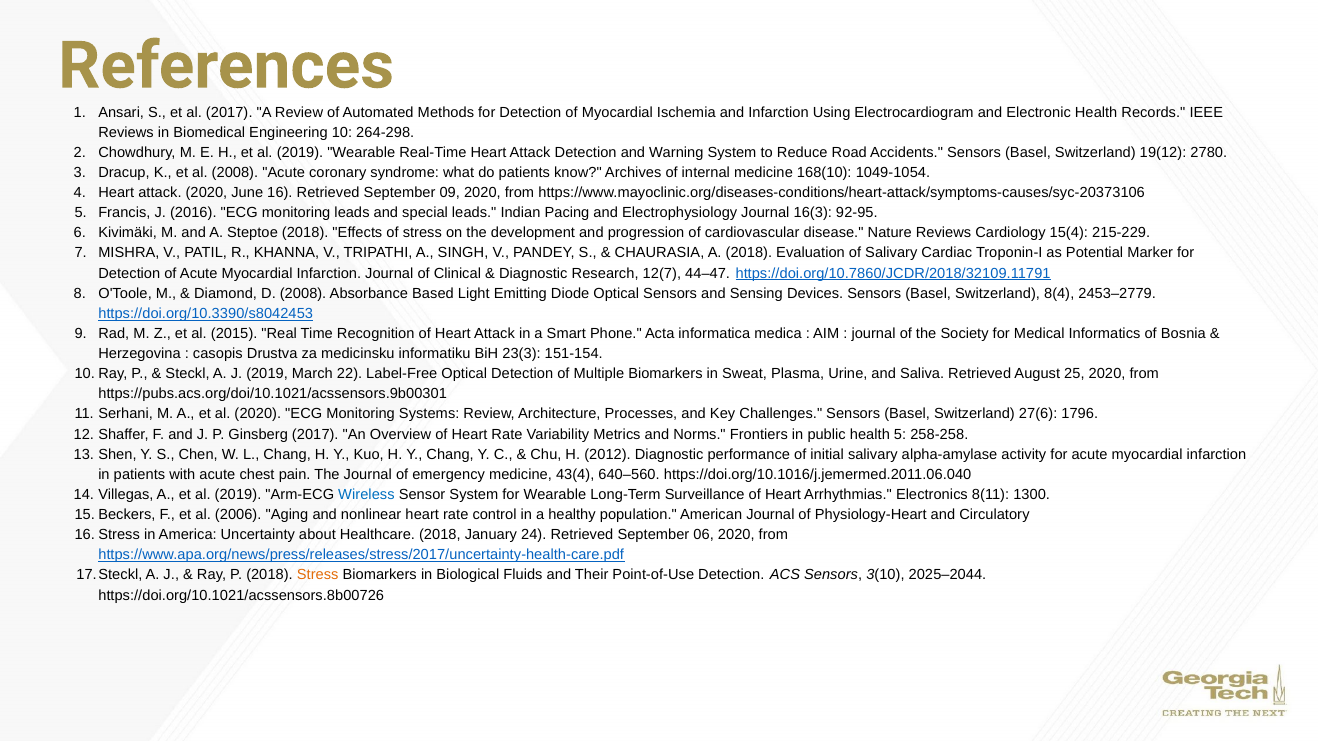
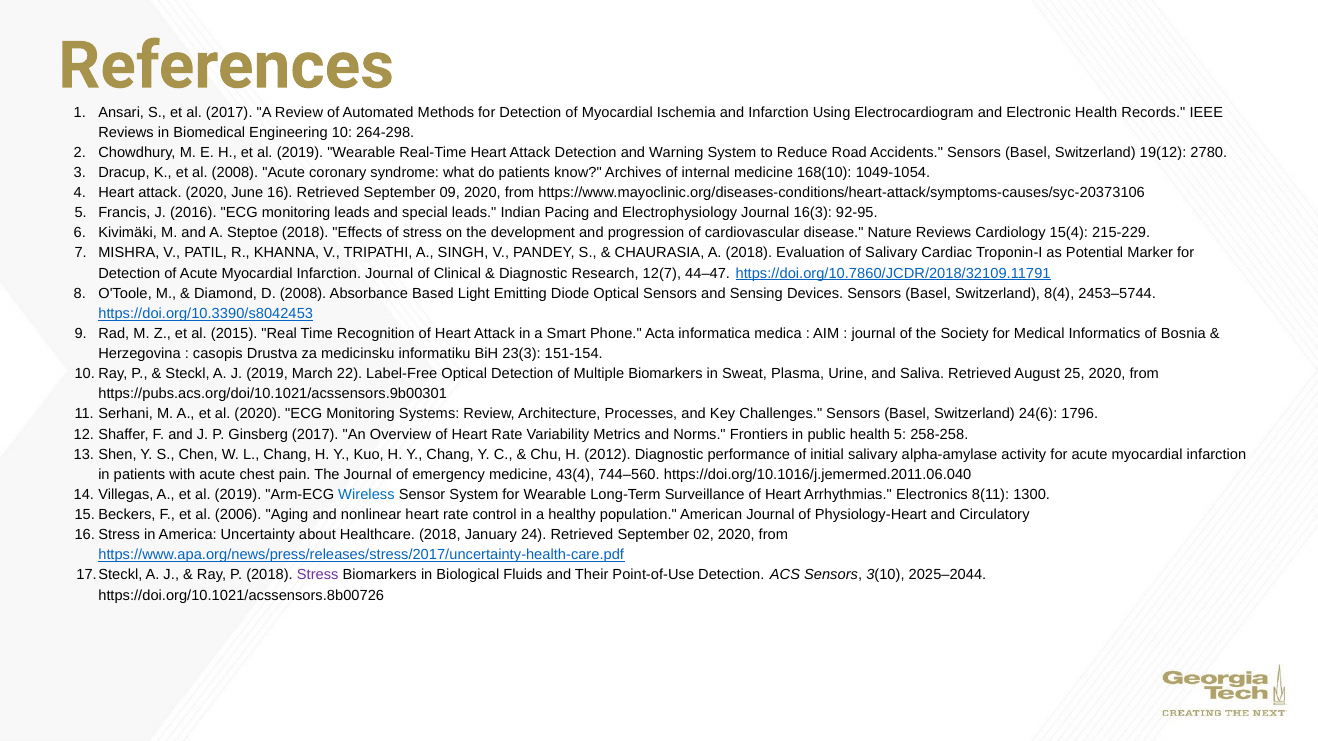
2453–2779: 2453–2779 -> 2453–5744 (1117, 294)
27(6: 27(6 -> 24(6 (1038, 414)
640–560: 640–560 -> 744–560 (629, 475)
06: 06 -> 02 (704, 535)
Stress colour: orange -> purple (318, 575)
